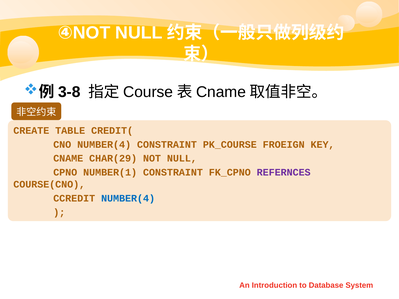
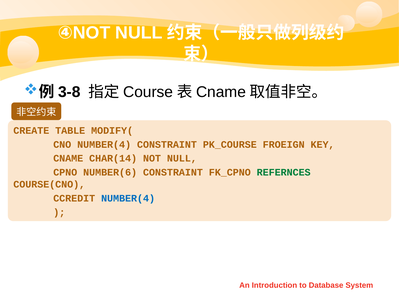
CREDIT(: CREDIT( -> MODIFY( (112, 131)
CHAR(29: CHAR(29 -> CHAR(14 (113, 159)
NUMBER(1: NUMBER(1 -> NUMBER(6 (110, 173)
REFERNCES colour: purple -> green (284, 173)
